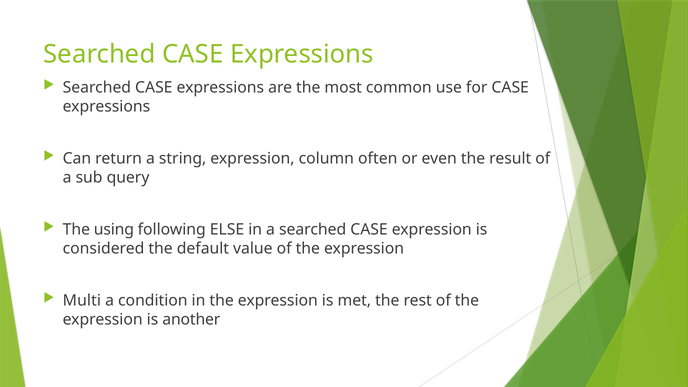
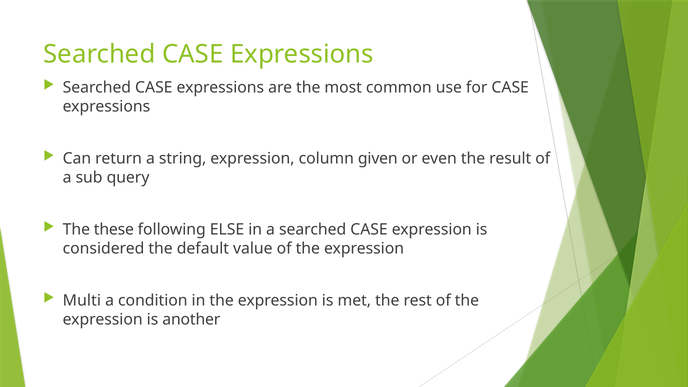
often: often -> given (378, 158)
using: using -> these (114, 229)
